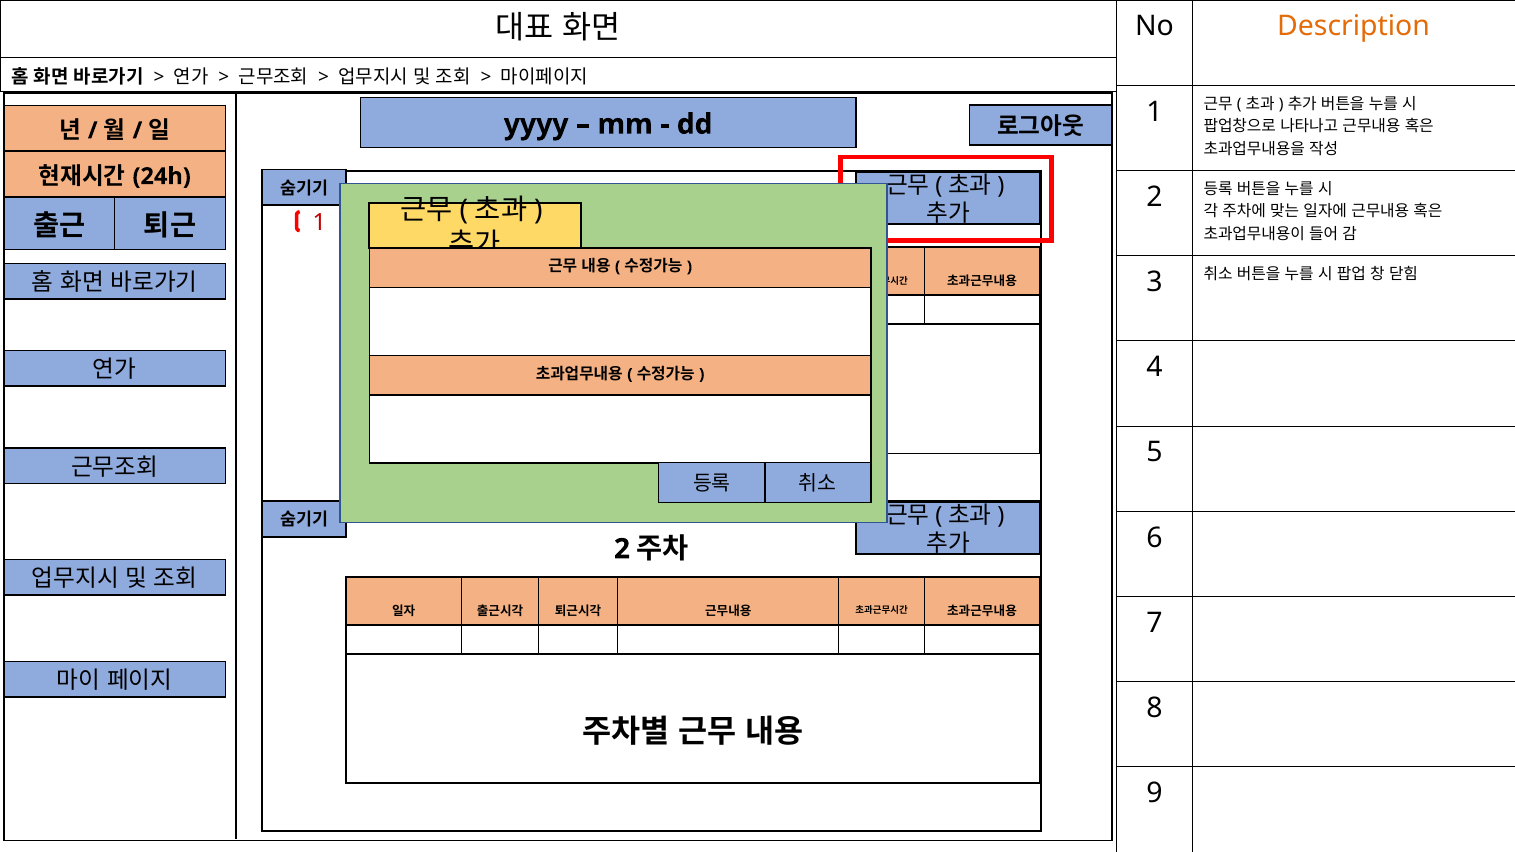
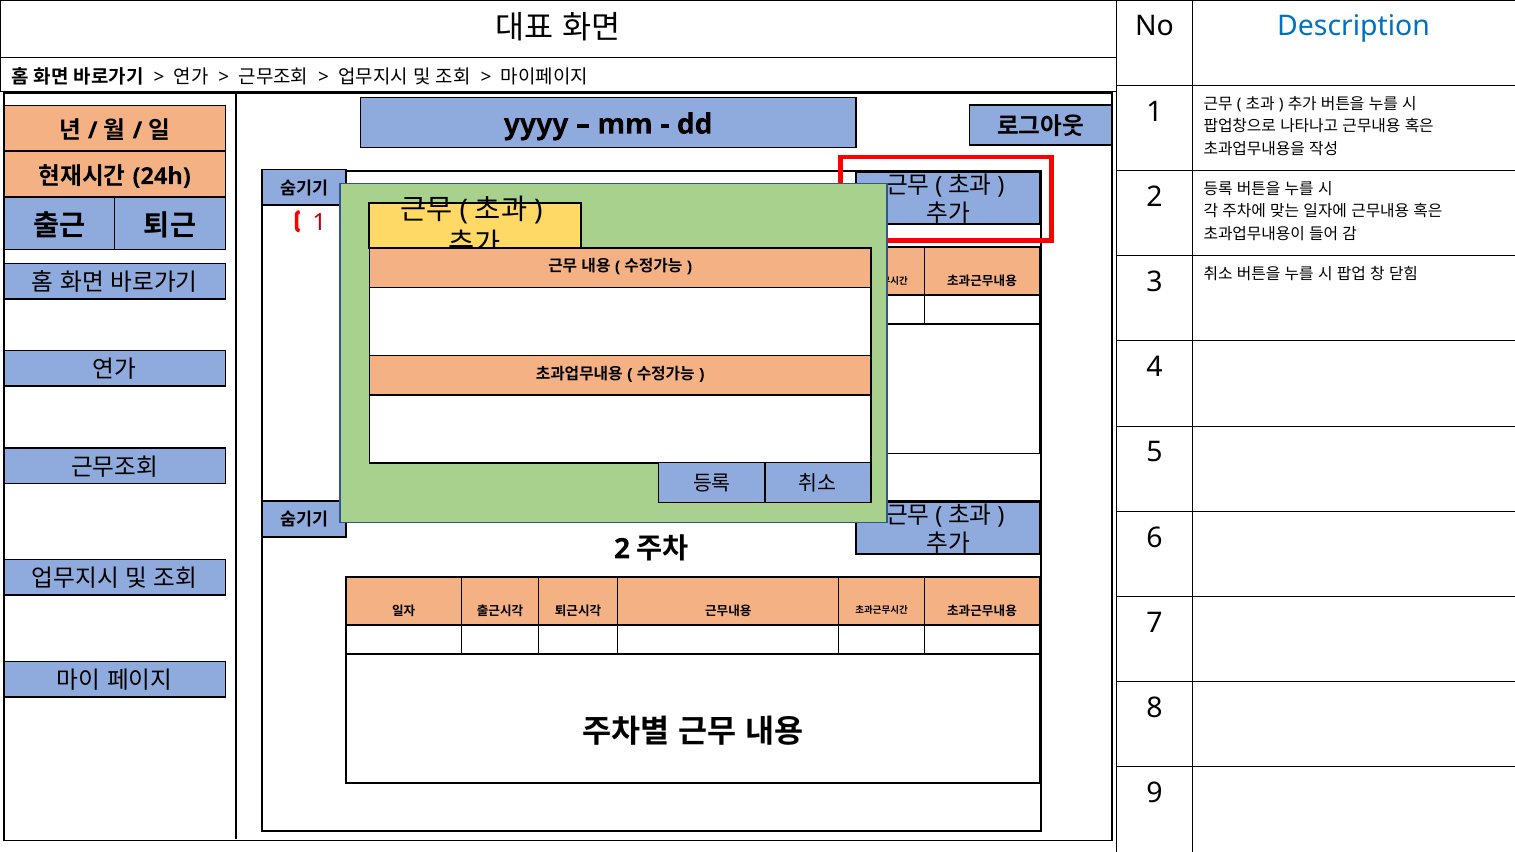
Description colour: orange -> blue (1354, 27)
